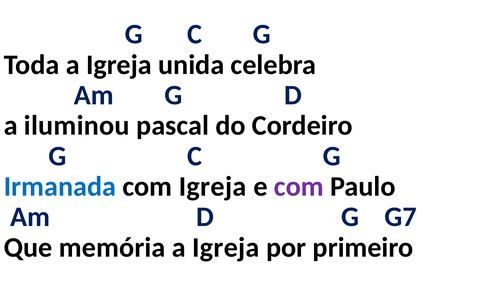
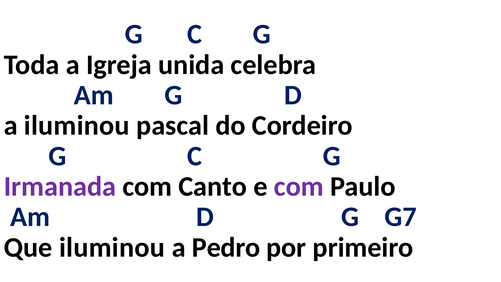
Irmanada colour: blue -> purple (60, 186)
com Igreja: Igreja -> Canto (213, 186)
Que memória: memória -> iluminou (112, 247)
Igreja: Igreja -> Pedro (226, 247)
